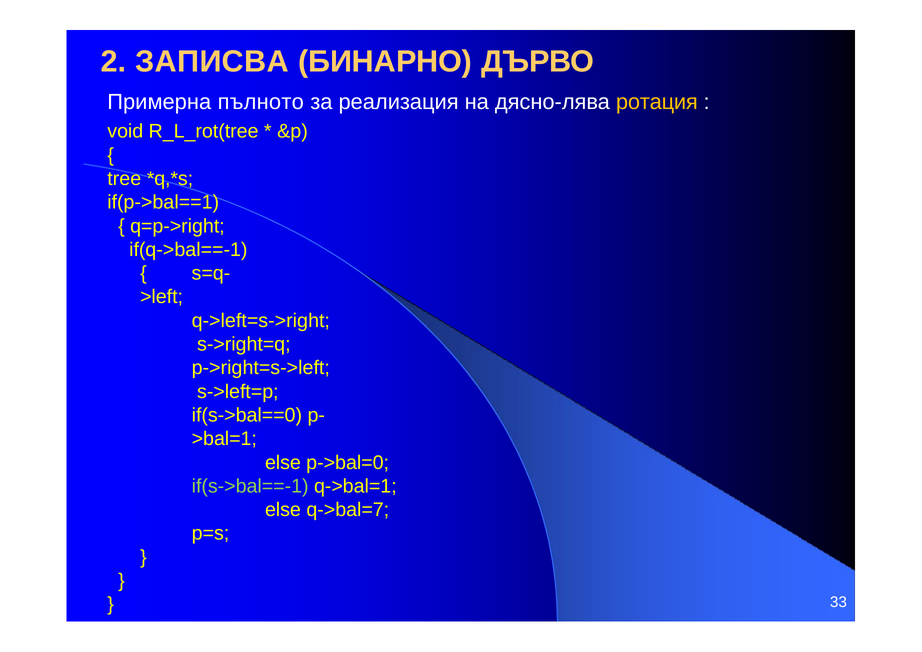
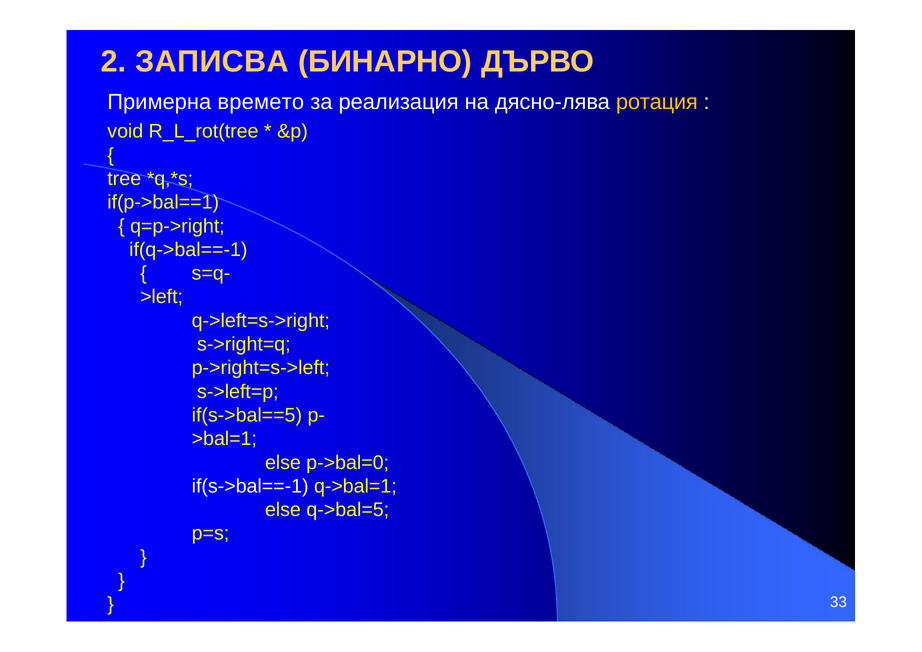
пълното: пълното -> времето (261, 102)
if(s->bal==0: if(s->bal==0 -> if(s->bal==5 (247, 415)
if(s->bal==-1 colour: light green -> white (250, 486)
q->bal=7: q->bal=7 -> q->bal=5 (348, 510)
